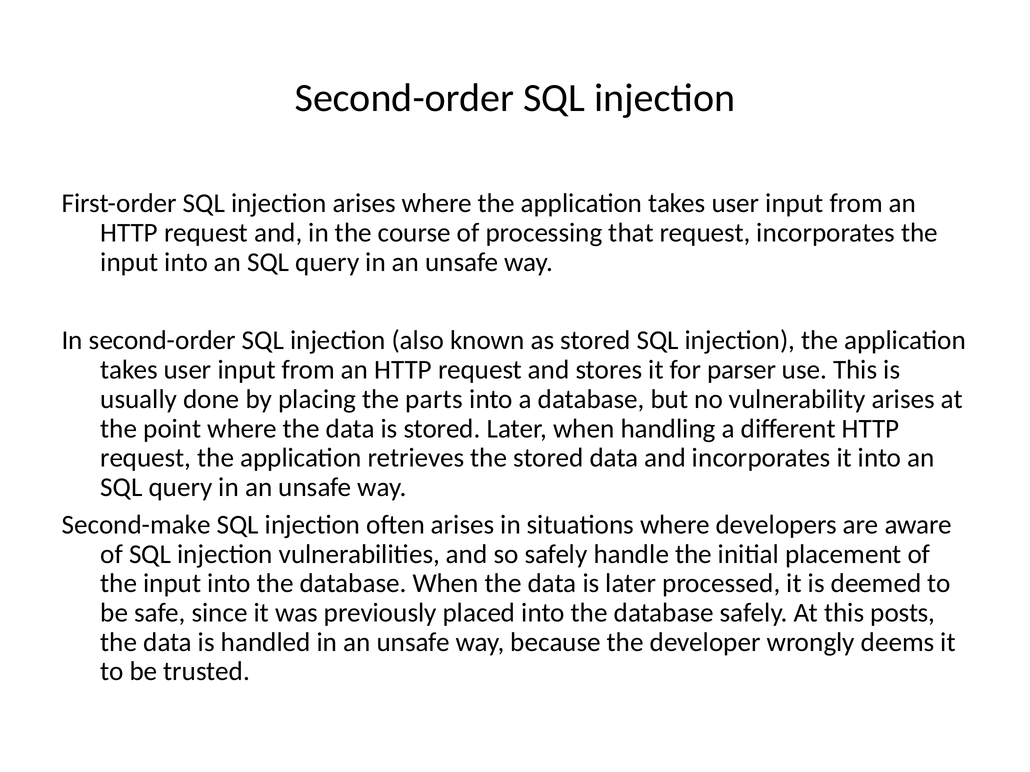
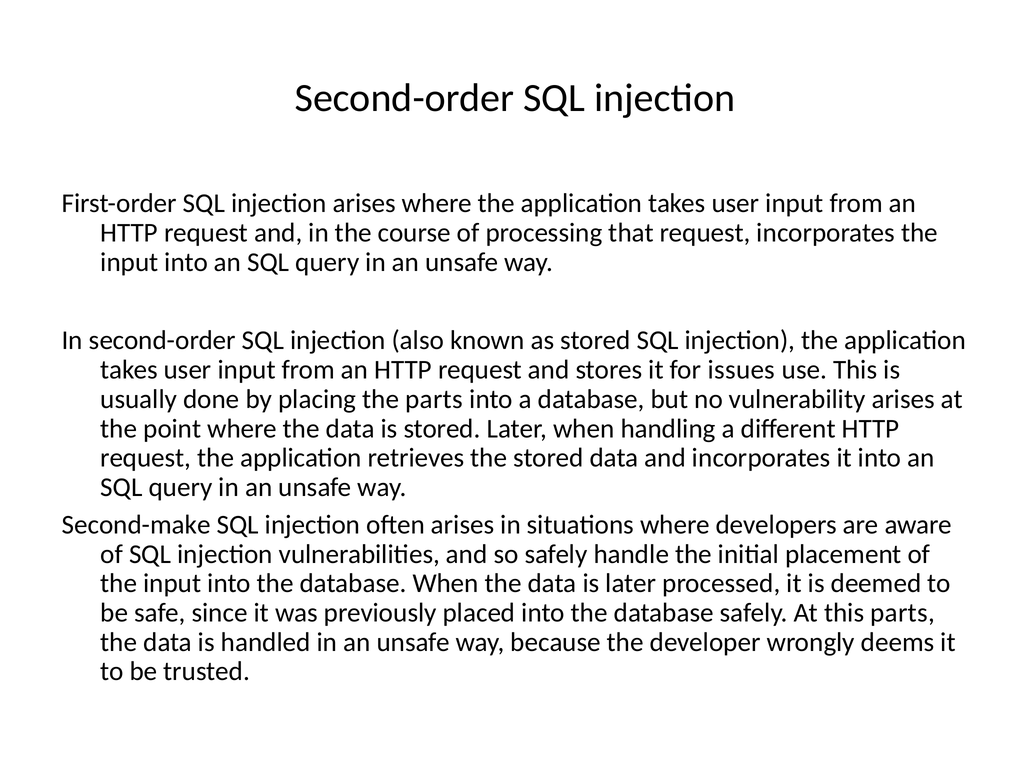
parser: parser -> issues (741, 370)
this posts: posts -> parts (903, 613)
